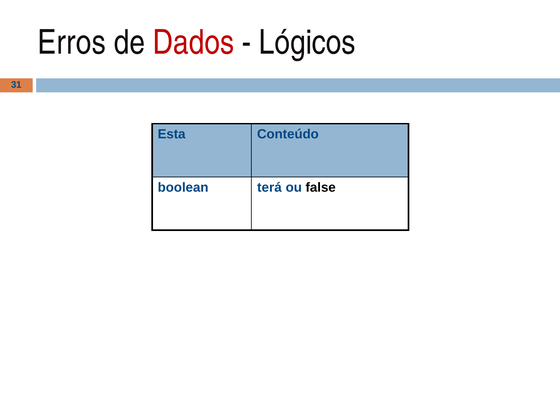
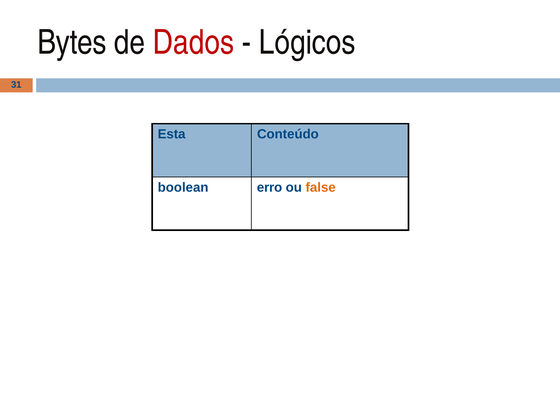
Erros: Erros -> Bytes (72, 43)
terá: terá -> erro (270, 187)
false colour: black -> orange (321, 187)
